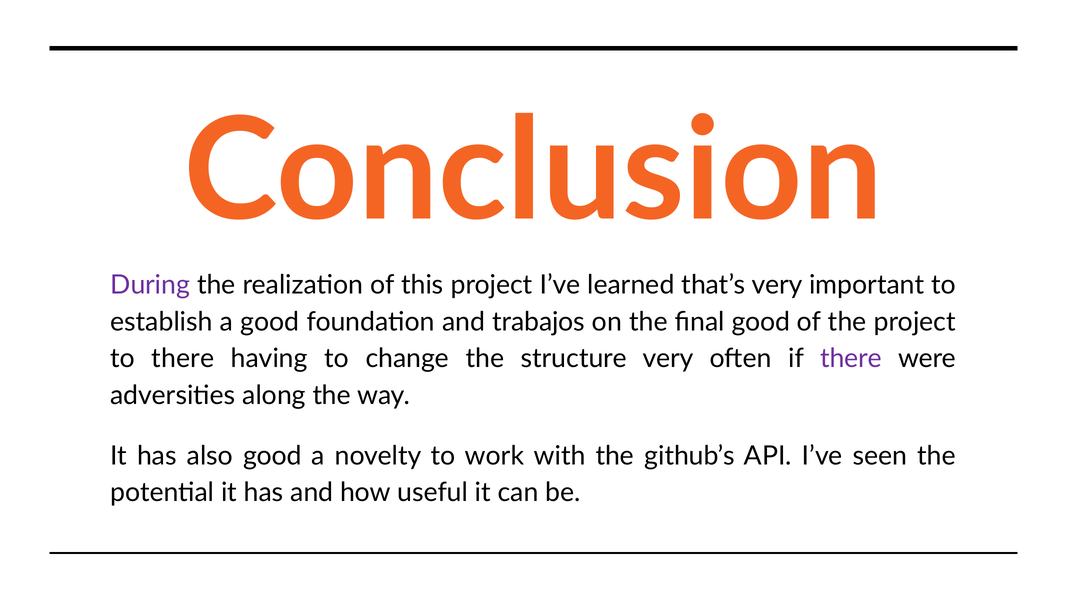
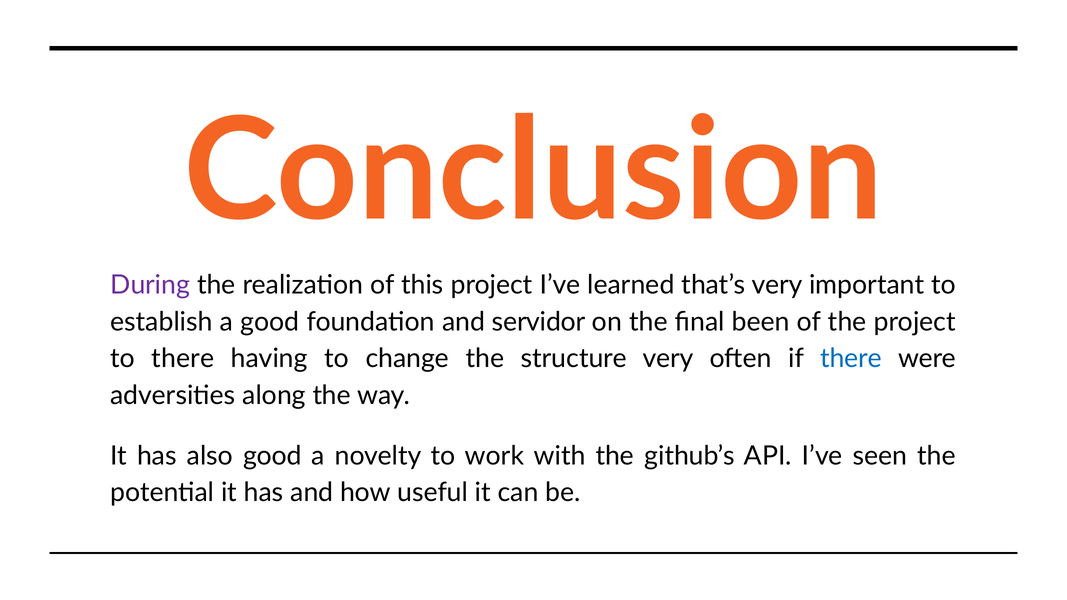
trabajos: trabajos -> servidor (539, 322)
final good: good -> been (761, 322)
there colour: purple -> blue (851, 359)
